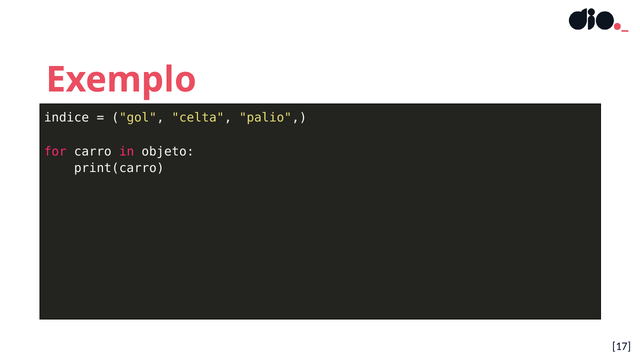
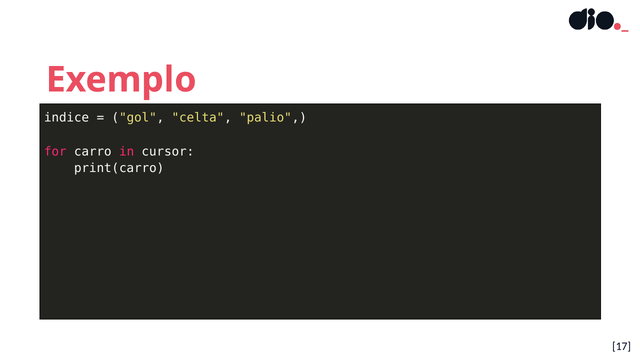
objeto: objeto -> cursor (168, 151)
